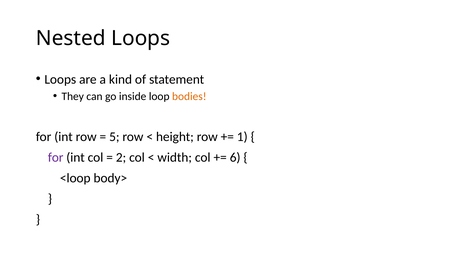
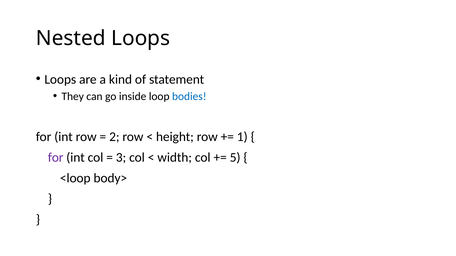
bodies colour: orange -> blue (189, 97)
5: 5 -> 2 (114, 137)
2: 2 -> 3 (121, 158)
6: 6 -> 5 (235, 158)
